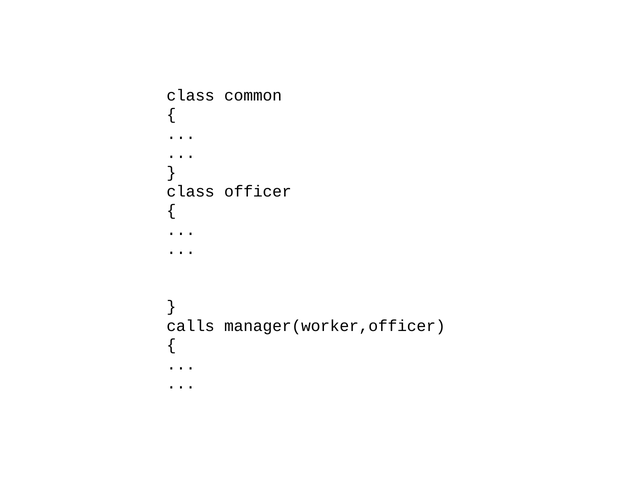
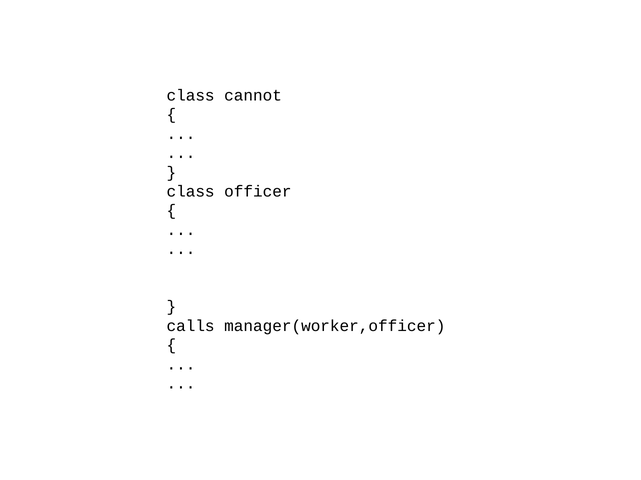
common: common -> cannot (253, 96)
